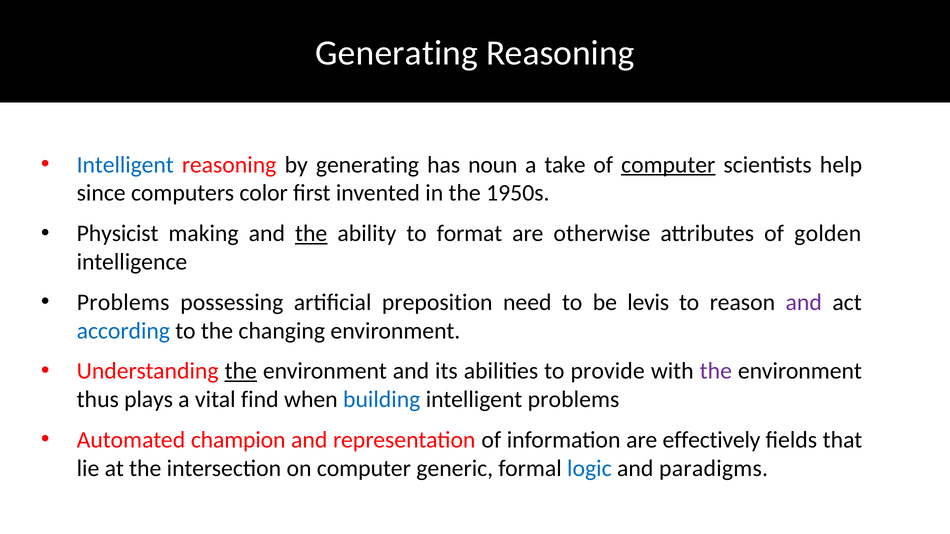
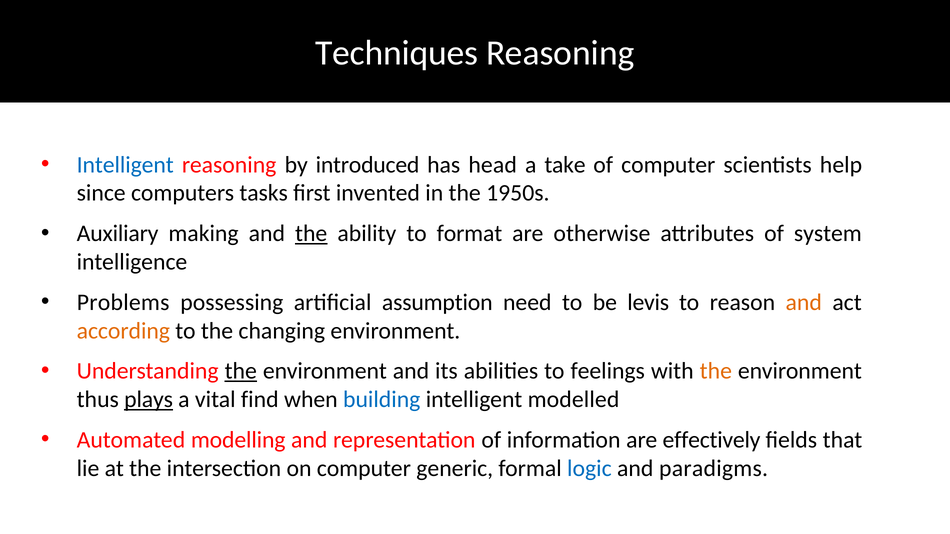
Generating: Generating -> Techniques (397, 53)
by generating: generating -> introduced (368, 165)
noun: noun -> head (493, 165)
computer underline: present -> none (668, 165)
color: color -> tasks (264, 193)
Physicist: Physicist -> Auxiliary (118, 234)
golden: golden -> system (828, 234)
preposition: preposition -> assumption (437, 303)
and colour: purple -> orange (804, 303)
according colour: blue -> orange (123, 331)
provide: provide -> feelings (608, 371)
the colour: purple -> orange (716, 371)
plays underline: none -> present (149, 400)
intelligent problems: problems -> modelled (574, 400)
champion: champion -> modelling (238, 440)
